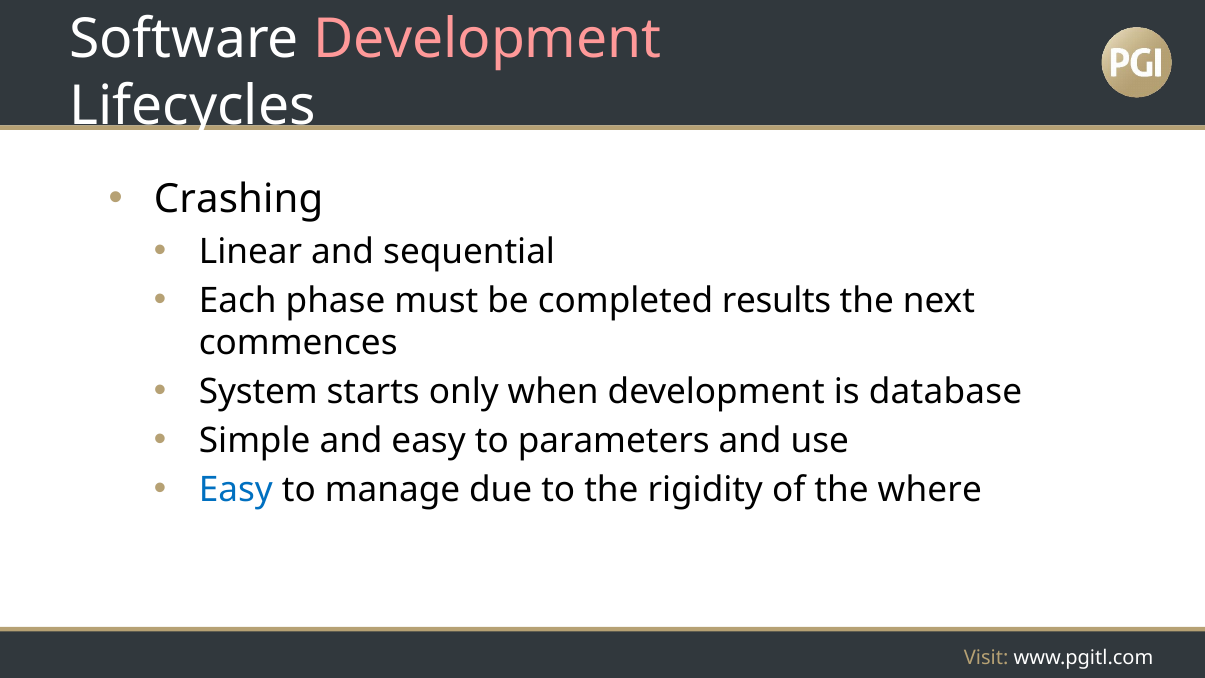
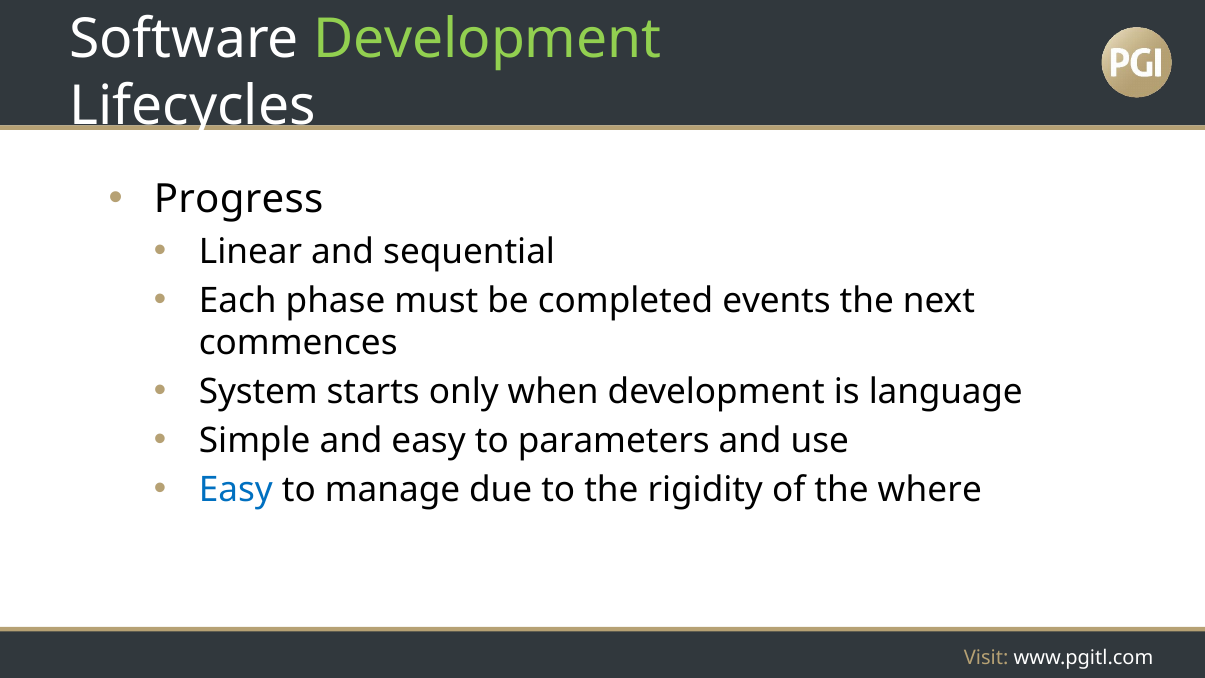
Development colour: pink -> light green (487, 40)
Crashing: Crashing -> Progress (239, 200)
results: results -> events (776, 301)
database: database -> language (946, 392)
